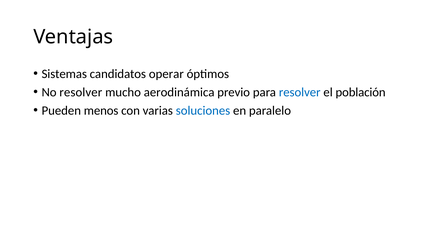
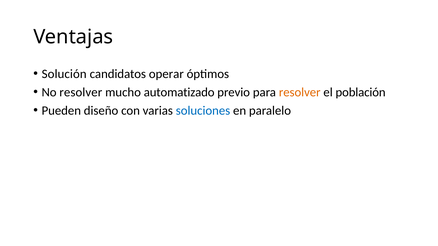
Sistemas: Sistemas -> Solución (64, 74)
aerodinámica: aerodinámica -> automatizado (179, 92)
resolver colour: blue -> orange (300, 92)
menos: menos -> diseño (101, 111)
